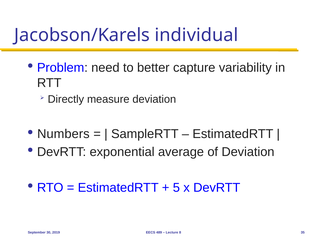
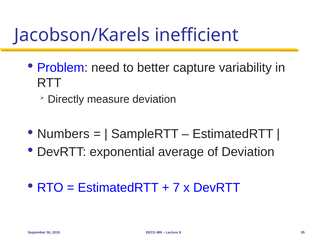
individual: individual -> inefficient (197, 35)
5: 5 -> 7 (176, 187)
